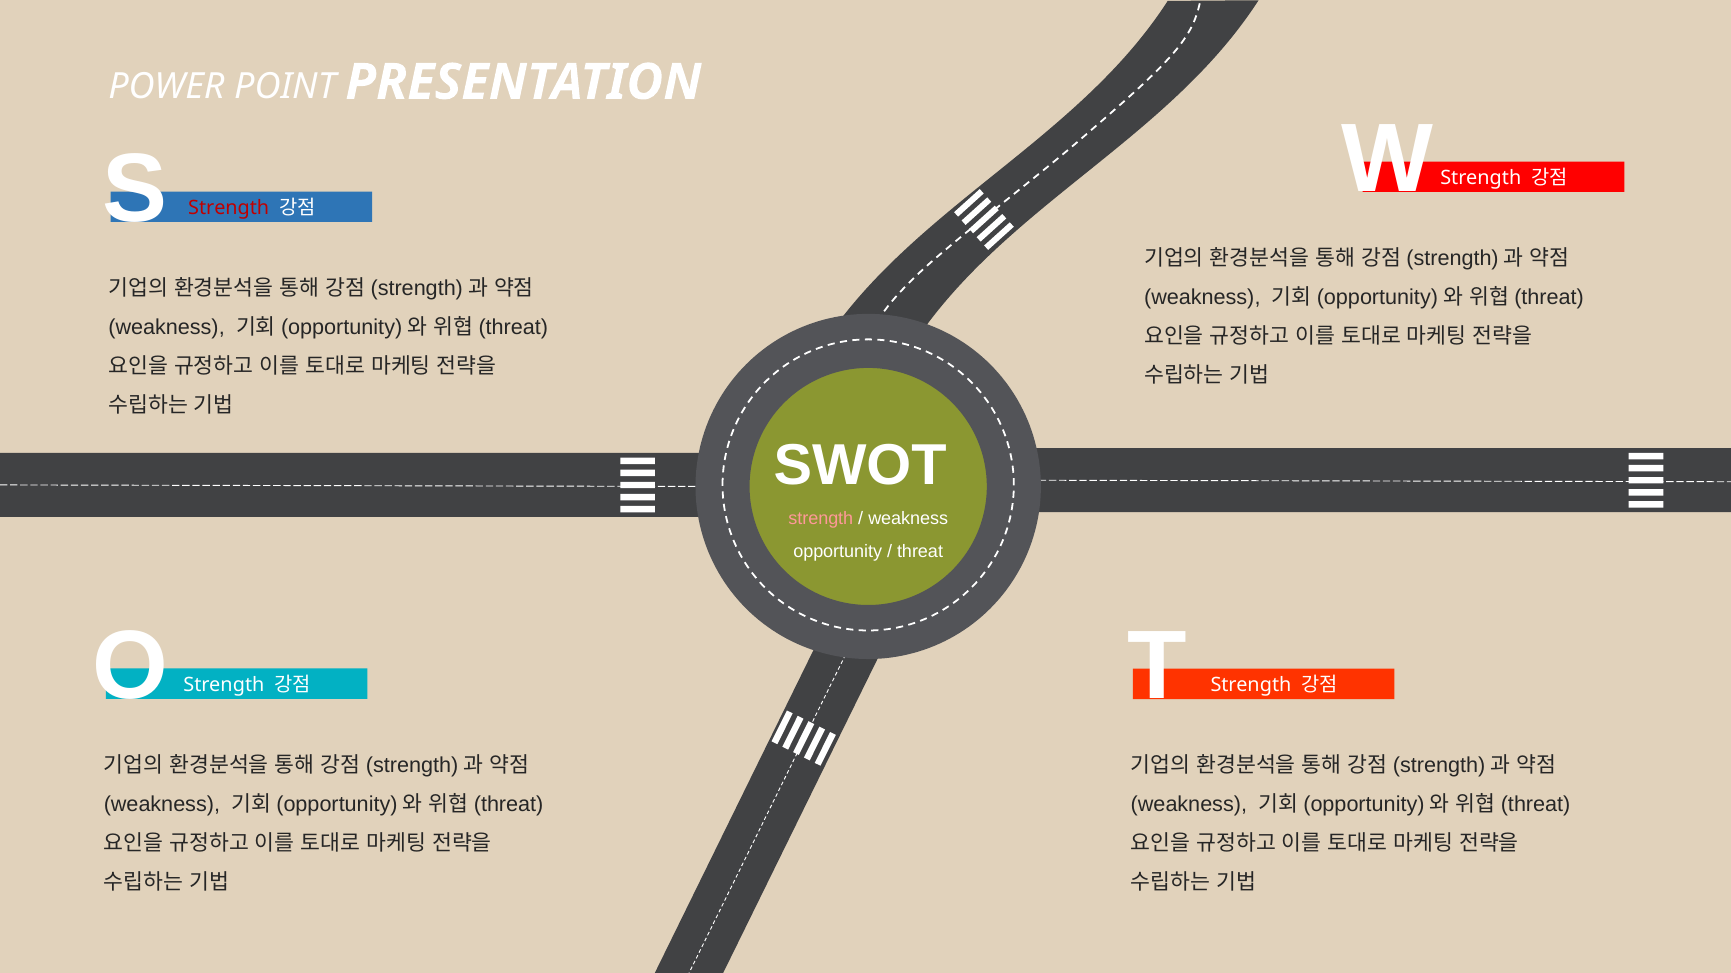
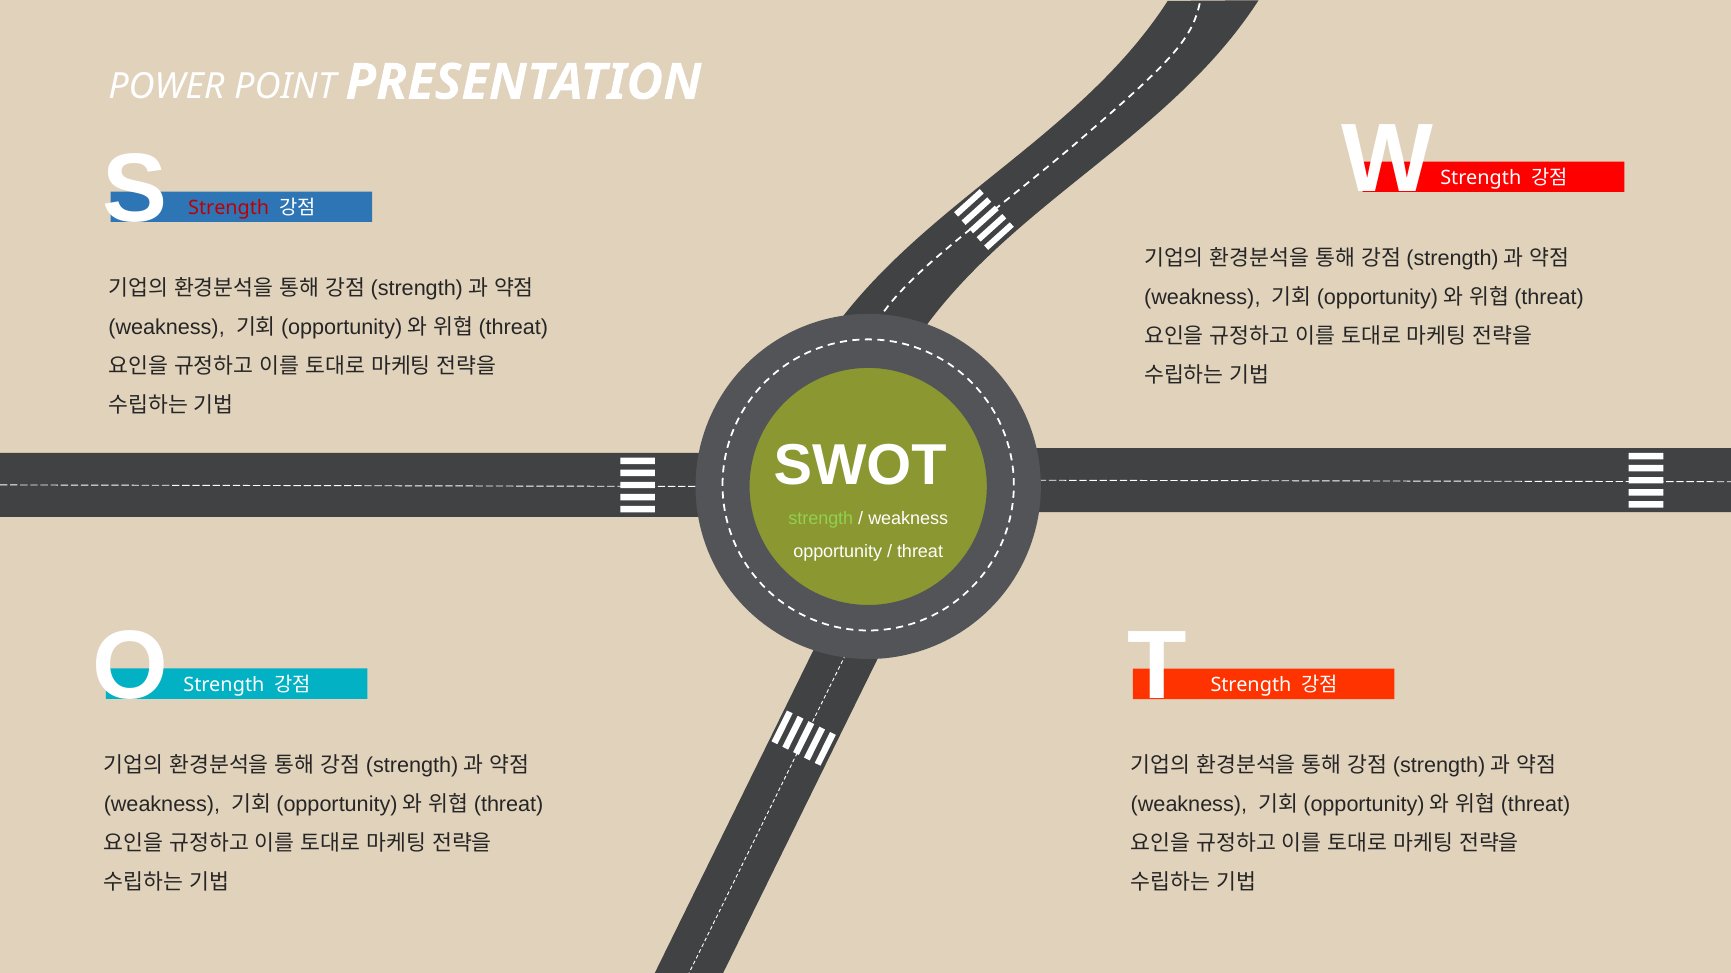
strength colour: pink -> light green (821, 519)
